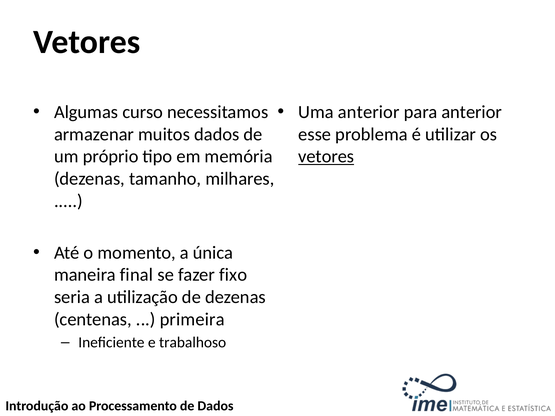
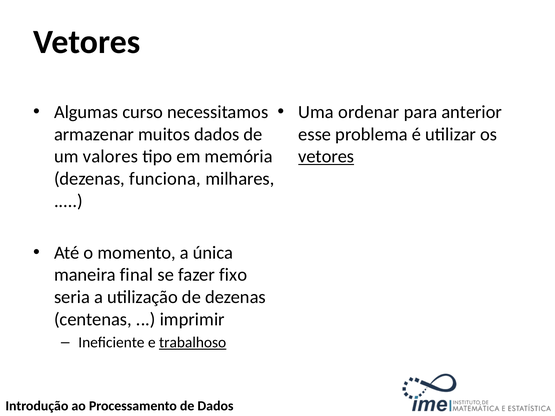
Uma anterior: anterior -> ordenar (369, 112)
próprio: próprio -> valores (110, 157)
tamanho: tamanho -> funciona (165, 179)
primeira: primeira -> imprimir (192, 319)
trabalhoso underline: none -> present (193, 343)
